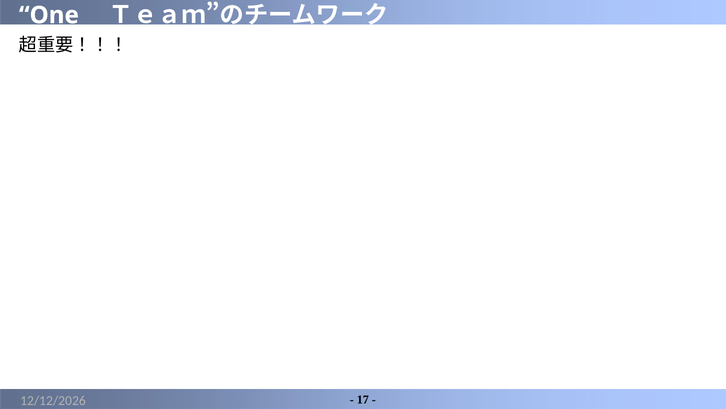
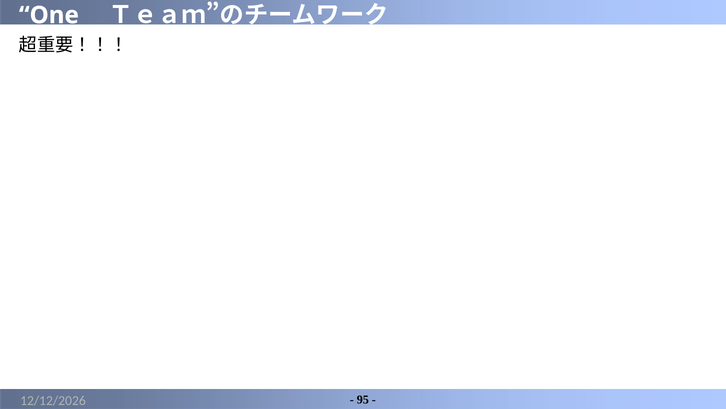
17: 17 -> 95 (363, 399)
